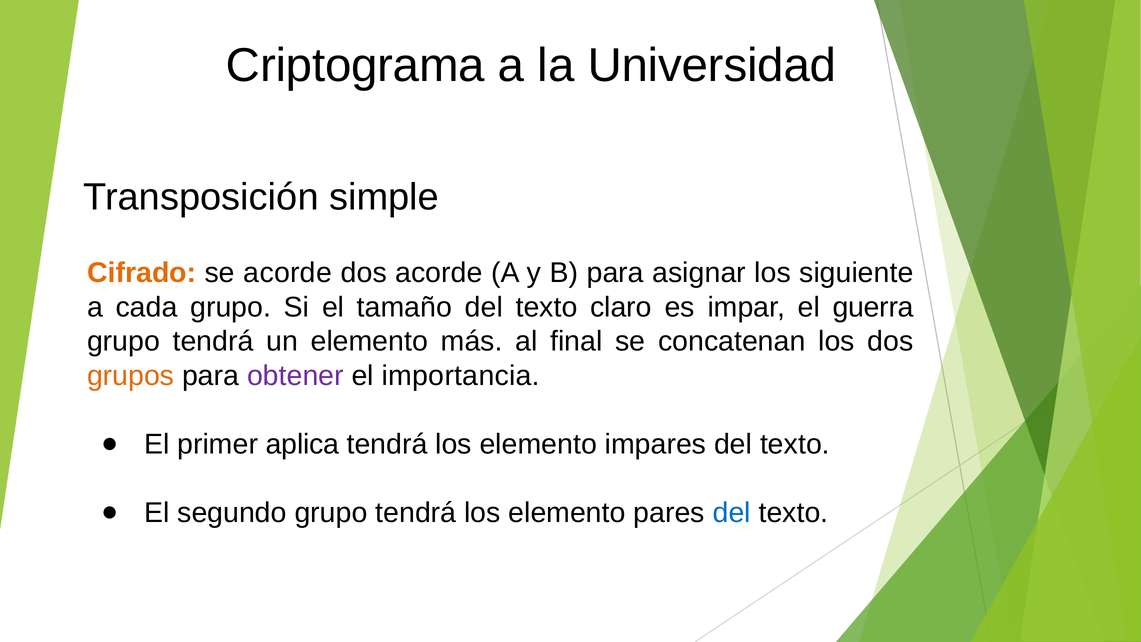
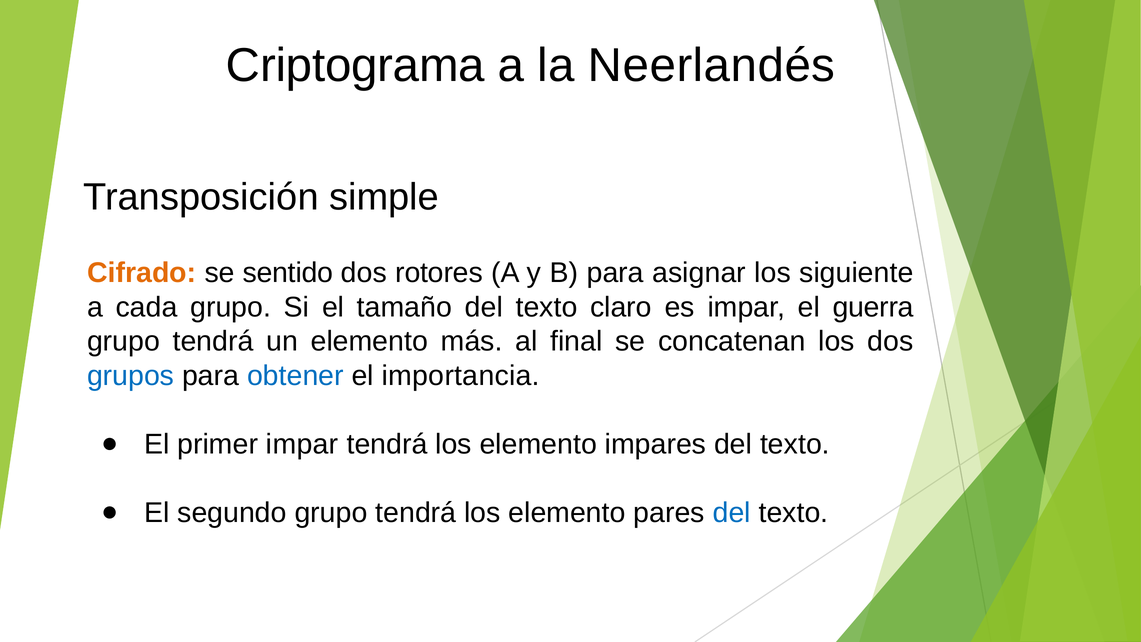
Universidad: Universidad -> Neerlandés (712, 65)
se acorde: acorde -> sentido (288, 273)
dos acorde: acorde -> rotores (439, 273)
grupos colour: orange -> blue (131, 376)
obtener colour: purple -> blue (295, 376)
primer aplica: aplica -> impar (302, 444)
